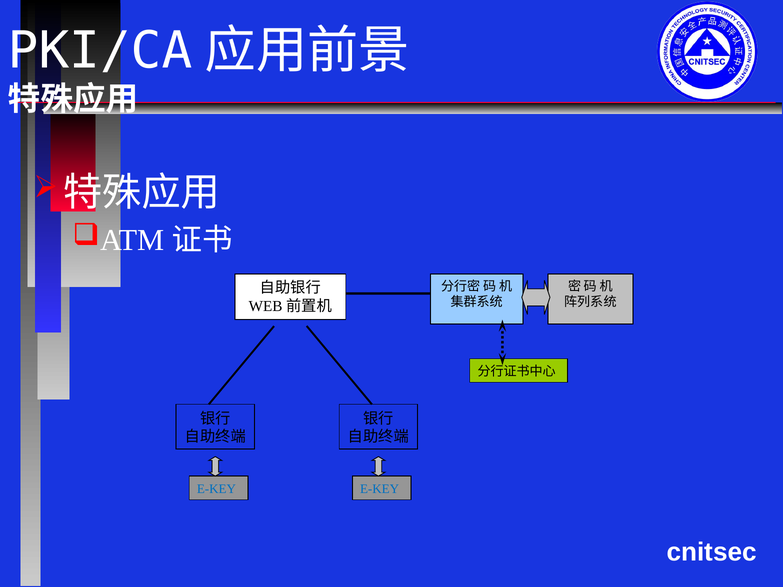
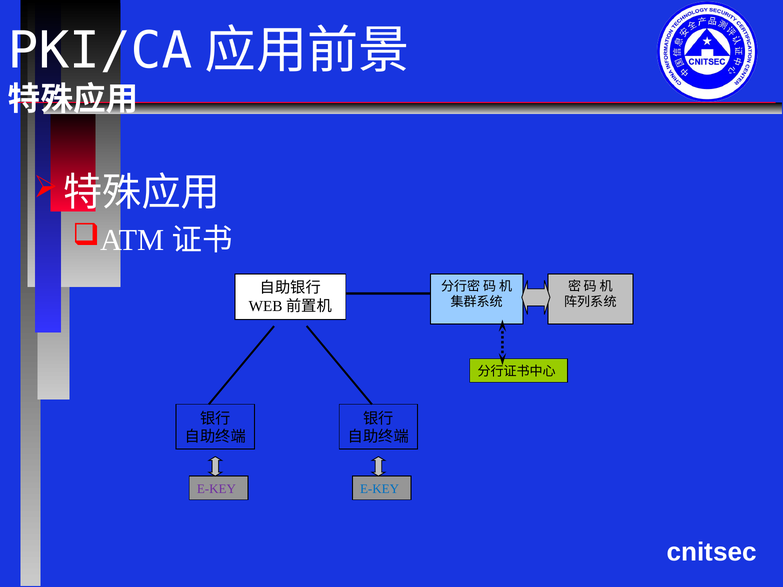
E-KEY colour: blue -> purple (216, 489)
